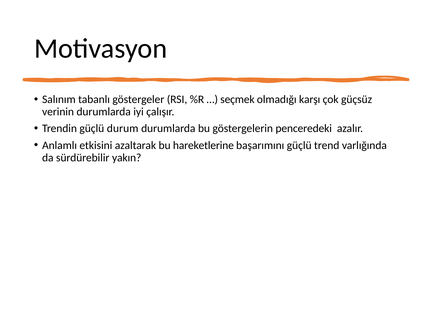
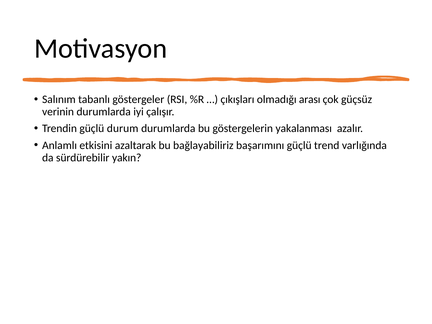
seçmek: seçmek -> çıkışları (237, 99)
karşı: karşı -> arası (310, 99)
penceredeki: penceredeki -> yakalanması (304, 128)
hareketlerine: hareketlerine -> bağlayabiliriz (203, 145)
